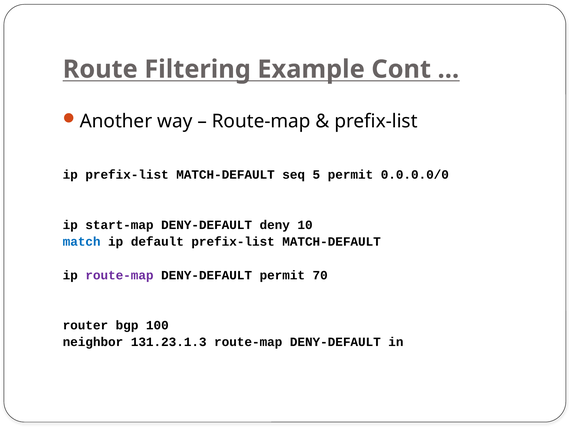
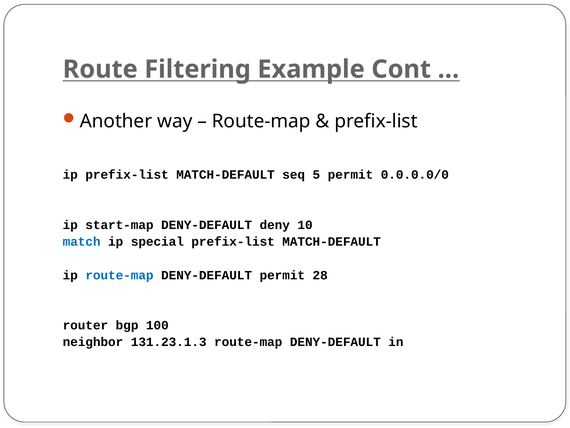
default: default -> special (157, 241)
route-map colour: purple -> blue (119, 275)
70: 70 -> 28 (320, 275)
